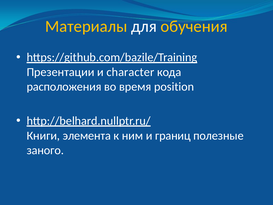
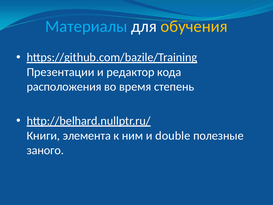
Материалы colour: yellow -> light blue (86, 26)
character: character -> редактор (130, 72)
position: position -> степень (174, 87)
границ: границ -> double (173, 135)
